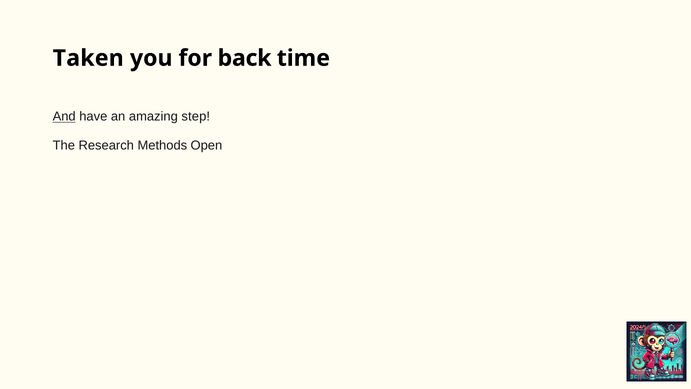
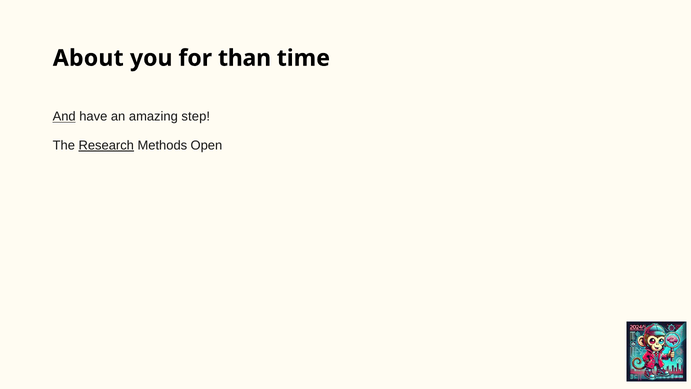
Taken: Taken -> About (88, 58)
back: back -> than (245, 58)
Research underline: none -> present (106, 145)
